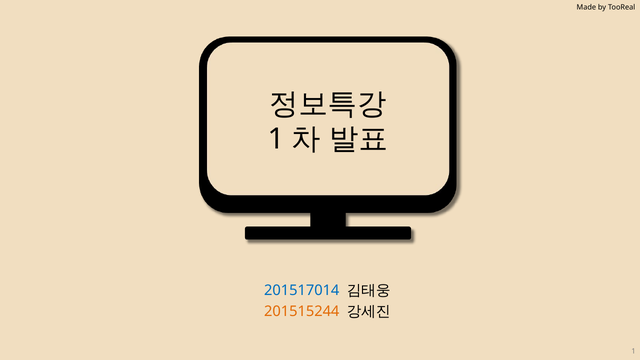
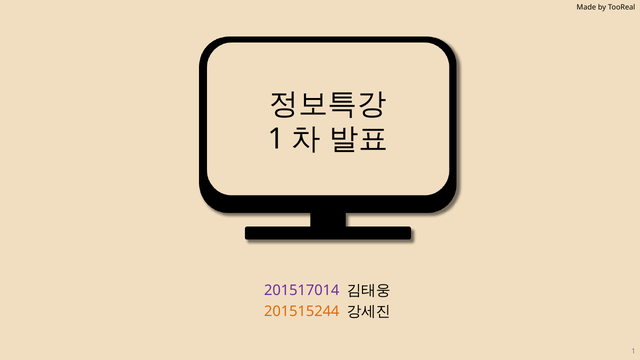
201517014 colour: blue -> purple (302, 291)
